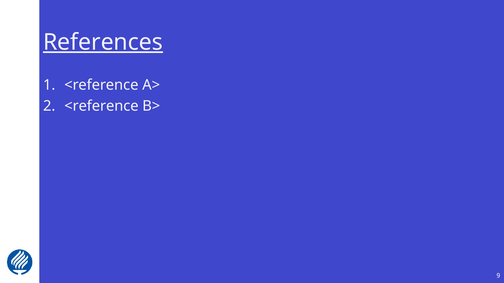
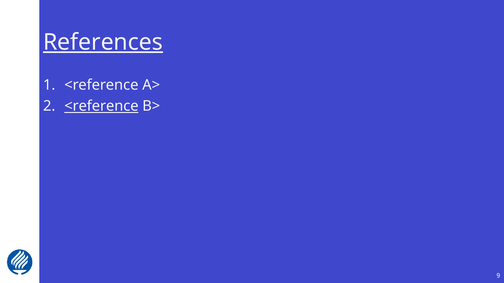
<reference underline: none -> present (101, 106)
